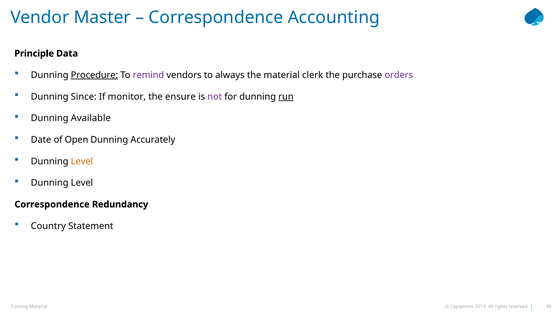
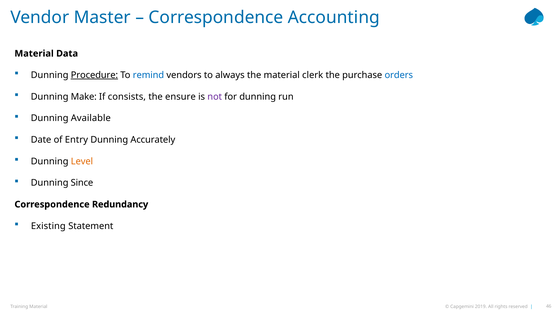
Principle: Principle -> Material (34, 53)
remind colour: purple -> blue (148, 75)
orders colour: purple -> blue (399, 75)
Since: Since -> Make (84, 97)
monitor: monitor -> consists (127, 97)
run underline: present -> none (286, 97)
Open: Open -> Entry (76, 140)
Level: Level -> Since (82, 183)
Country: Country -> Existing (48, 226)
